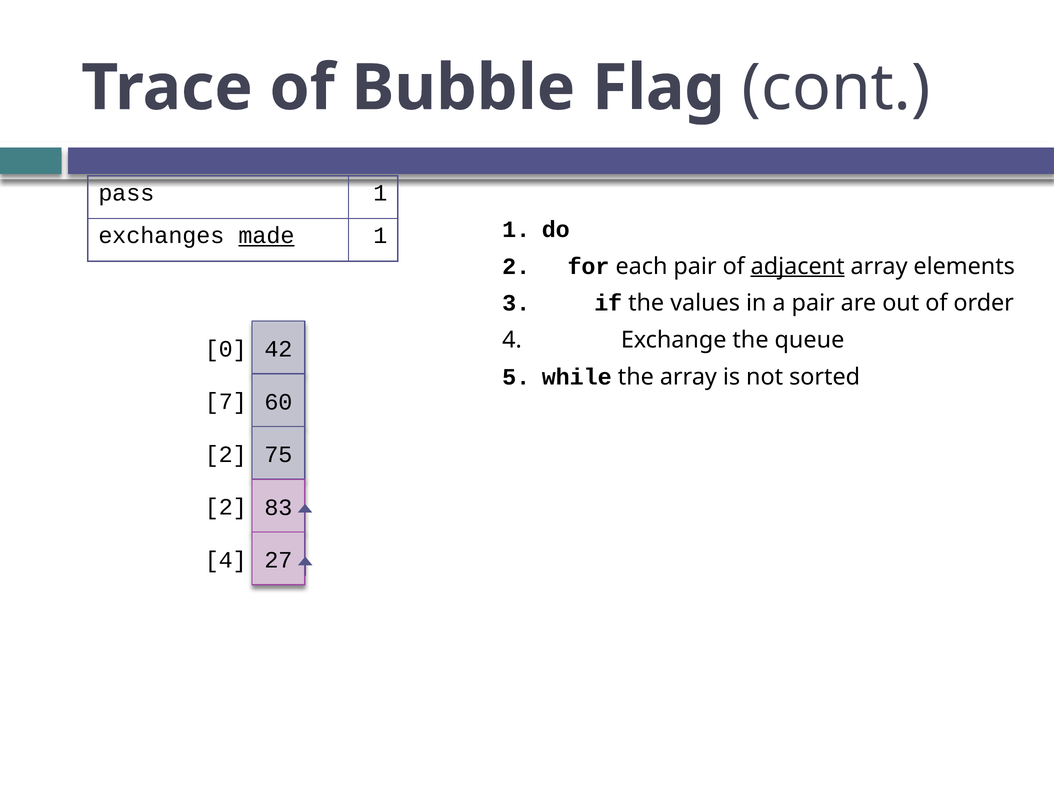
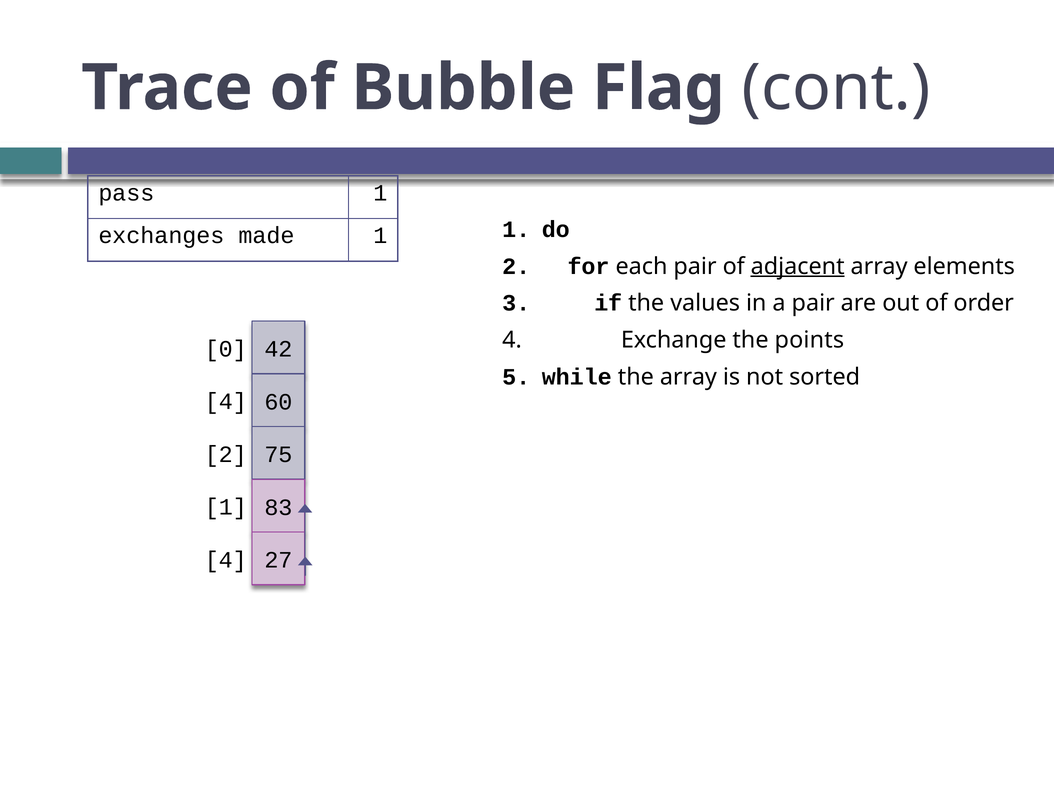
made underline: present -> none (266, 235)
queue: queue -> points (809, 340)
7: 7 -> 4 (226, 401)
2: 2 -> 1 (226, 507)
